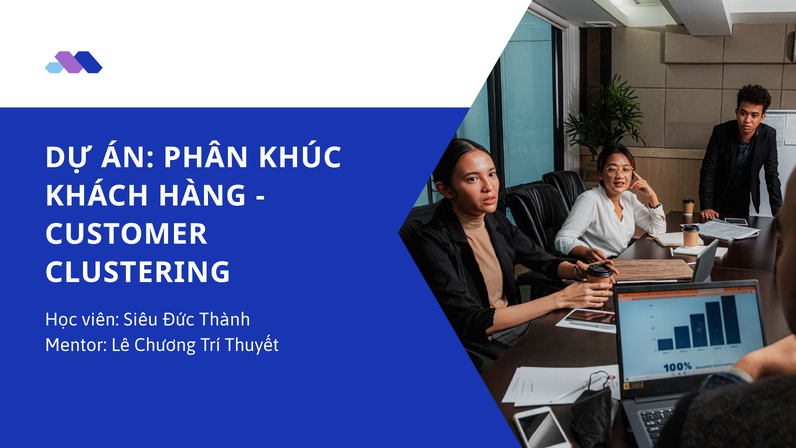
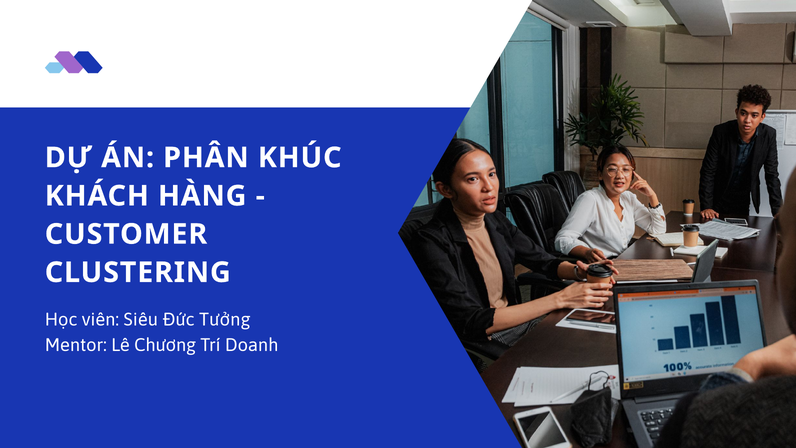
Thành: Thành -> Tưởng (225, 320)
Thuyết: Thuyết -> Doanh (252, 345)
